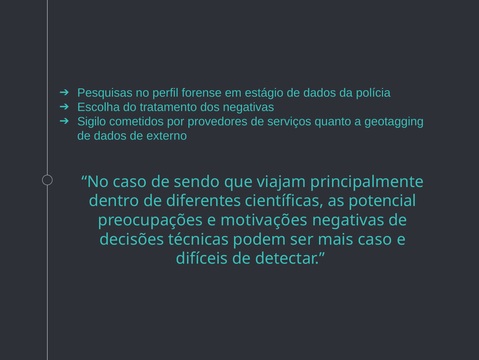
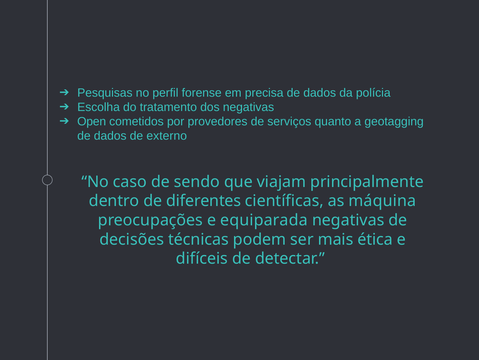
estágio: estágio -> precisa (264, 93)
Sigilo: Sigilo -> Open (92, 121)
potencial: potencial -> máquina (382, 201)
motivações: motivações -> equiparada (264, 220)
mais caso: caso -> ética (375, 239)
